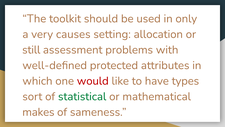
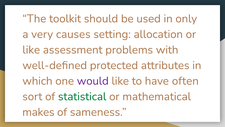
still: still -> like (31, 50)
would colour: red -> purple (93, 81)
types: types -> often (185, 81)
